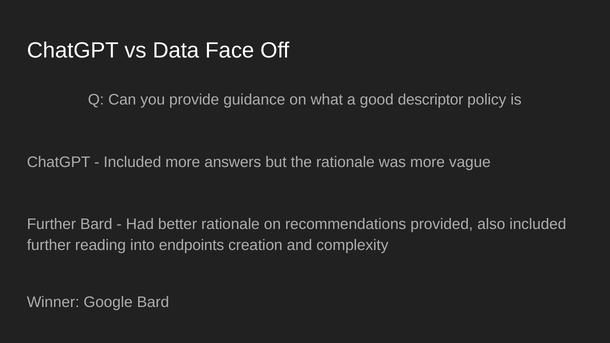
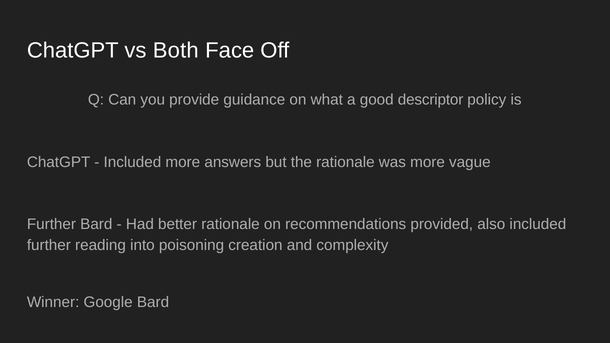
Data: Data -> Both (176, 51)
endpoints: endpoints -> poisoning (192, 246)
